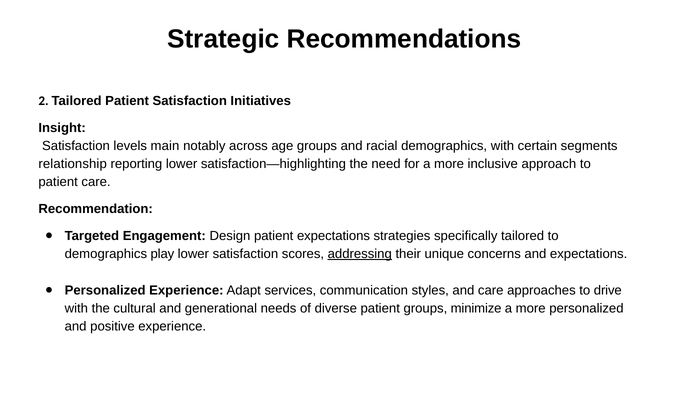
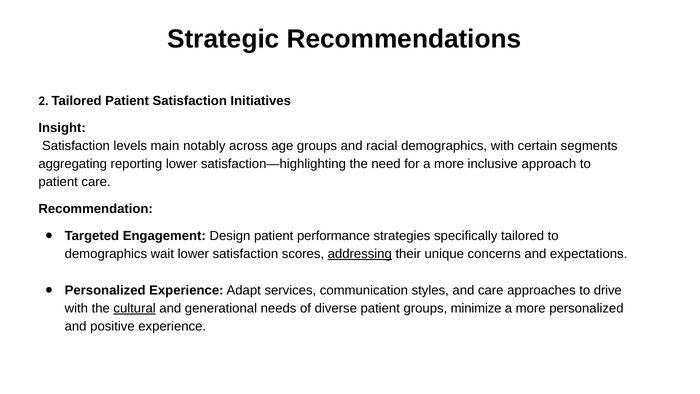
relationship: relationship -> aggregating (73, 164)
patient expectations: expectations -> performance (333, 236)
play: play -> wait (162, 254)
cultural underline: none -> present (135, 308)
